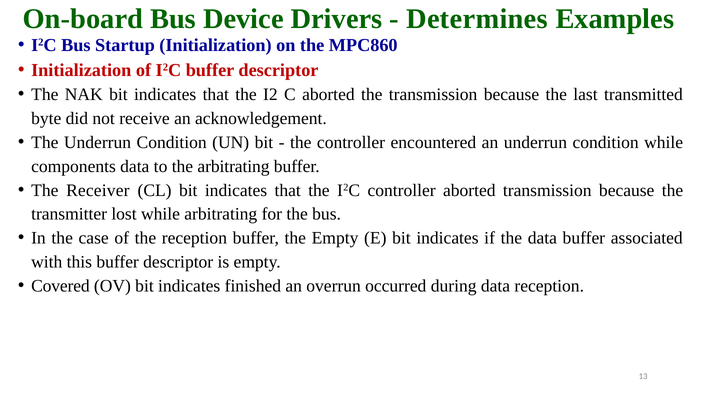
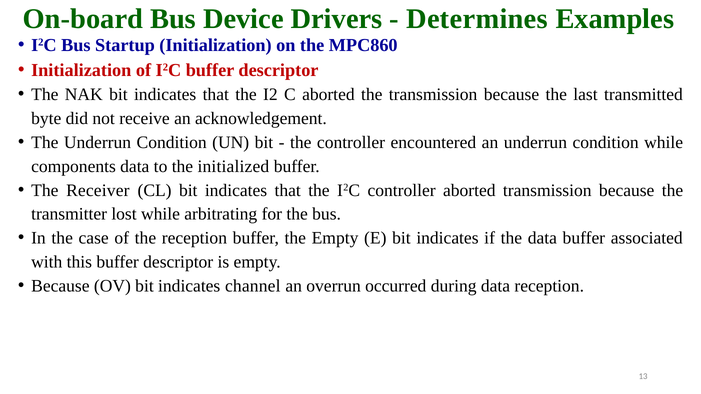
the arbitrating: arbitrating -> initialized (233, 166)
Covered: Covered -> Because (60, 286)
finished: finished -> channel (253, 286)
